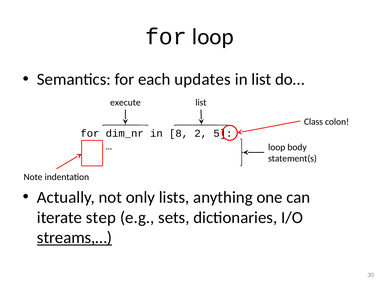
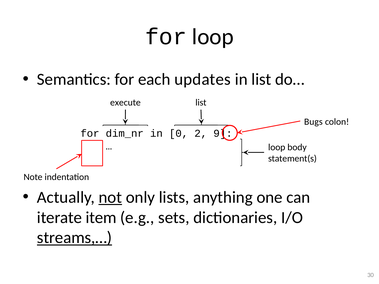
Class: Class -> Bugs (313, 122)
8: 8 -> 0 (179, 134)
5: 5 -> 9 (223, 134)
not underline: none -> present (110, 197)
step: step -> item (101, 218)
